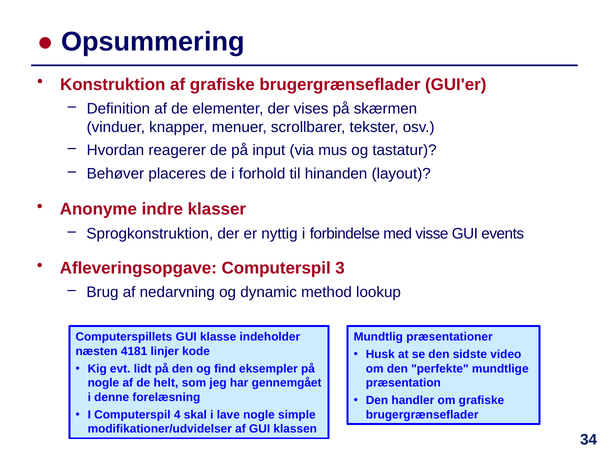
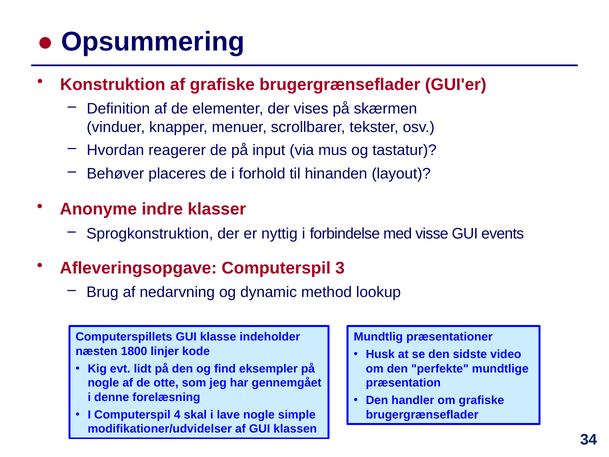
4181: 4181 -> 1800 (134, 351)
helt: helt -> otte (166, 383)
